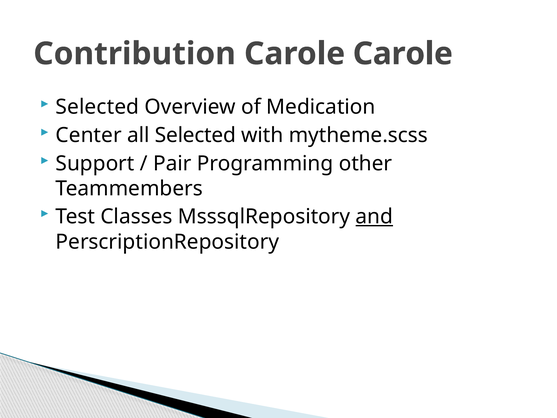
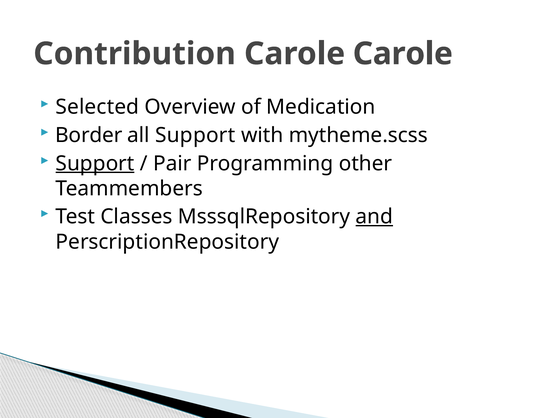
Center: Center -> Border (89, 135)
all Selected: Selected -> Support (195, 135)
Support underline: none -> present (95, 163)
